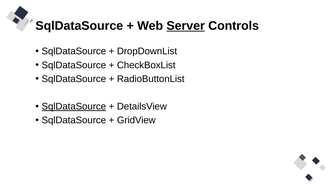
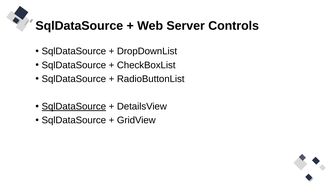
Server underline: present -> none (186, 26)
